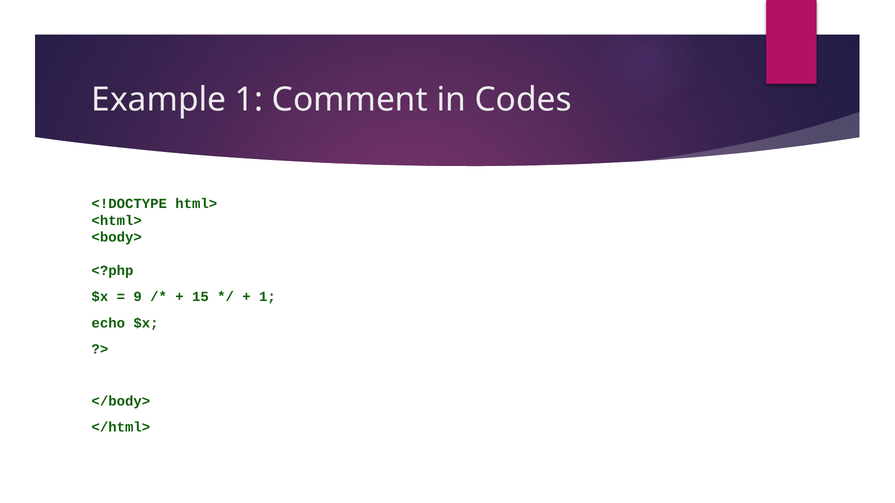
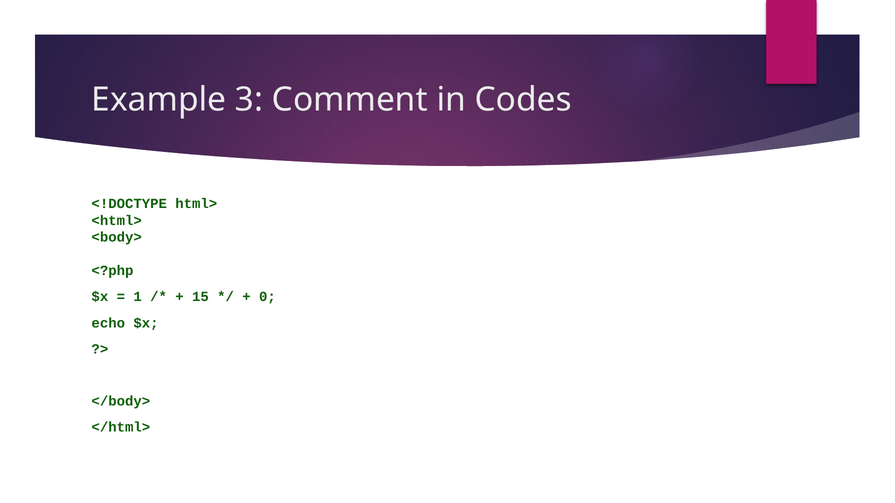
Example 1: 1 -> 3 (249, 100)
9: 9 -> 1 (138, 297)
1: 1 -> 0 (267, 297)
